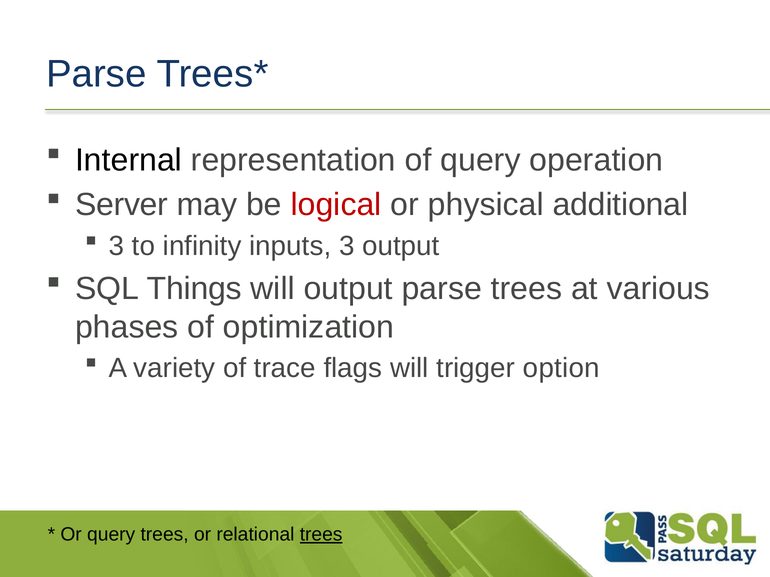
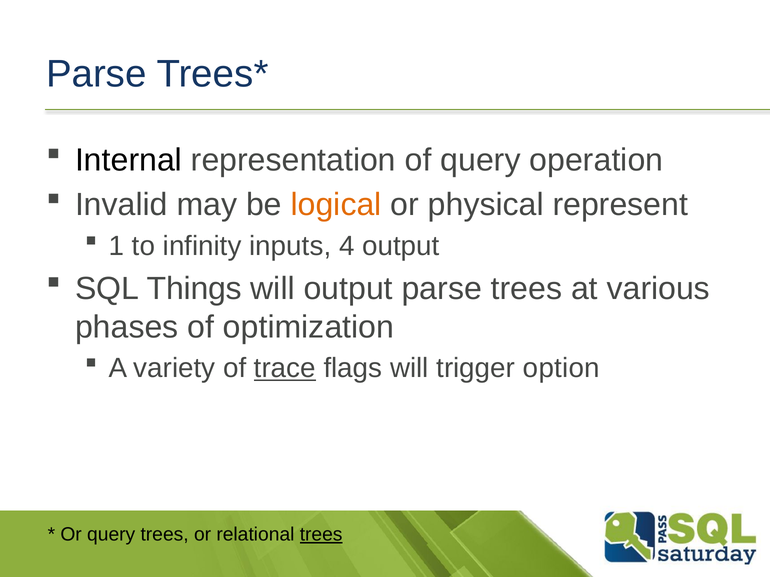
Server: Server -> Invalid (121, 205)
logical colour: red -> orange (336, 205)
additional: additional -> represent (620, 205)
3: 3 -> 1 (116, 246)
inputs 3: 3 -> 4 (347, 246)
trace underline: none -> present (285, 369)
